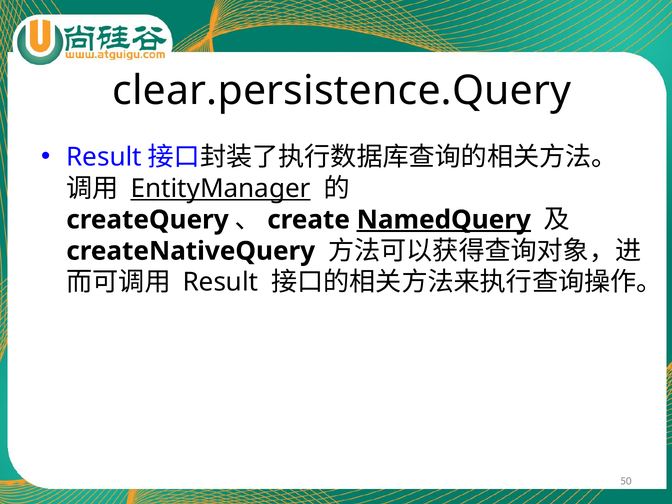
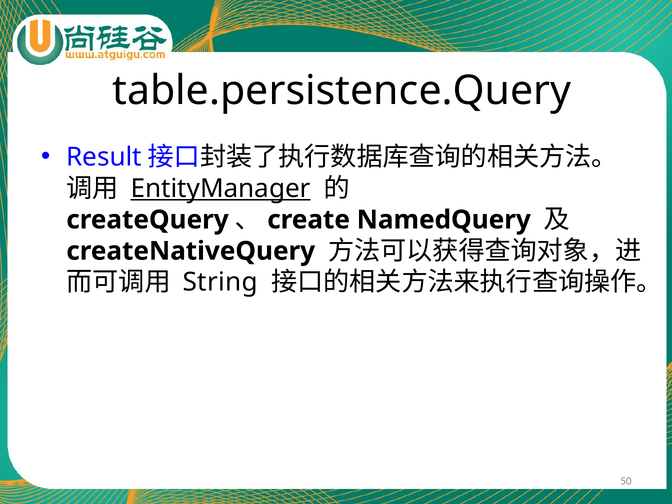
clear.persistence.Query: clear.persistence.Query -> table.persistence.Query (342, 90)
NamedQuery underline: present -> none (444, 220)
Result: Result -> String (220, 282)
